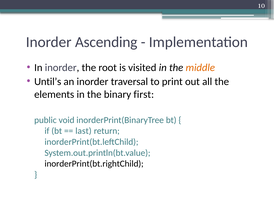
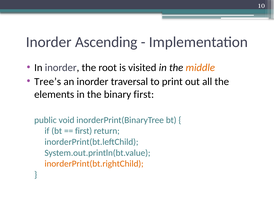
Until’s: Until’s -> Tree’s (48, 82)
last: last -> first (84, 131)
inorderPrint(bt.rightChild colour: black -> orange (94, 164)
